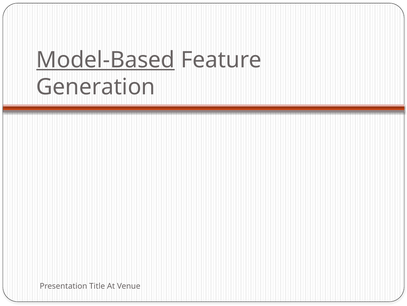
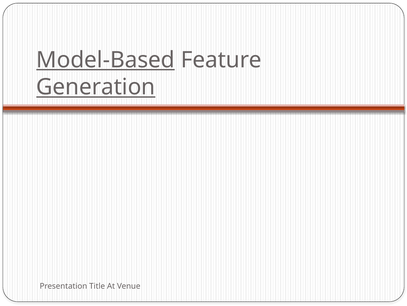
Generation underline: none -> present (96, 87)
